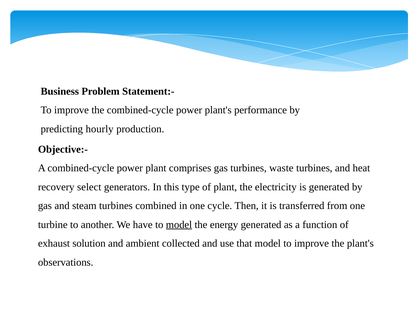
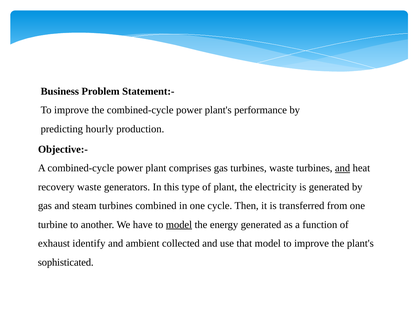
and underline: none -> present (343, 168)
recovery select: select -> waste (89, 187)
solution: solution -> identify (89, 243)
observations: observations -> sophisticated (66, 262)
